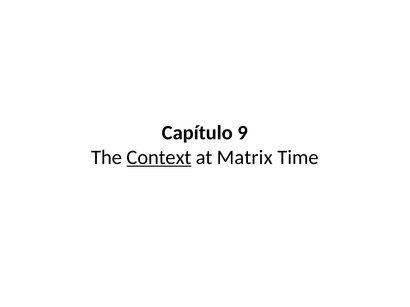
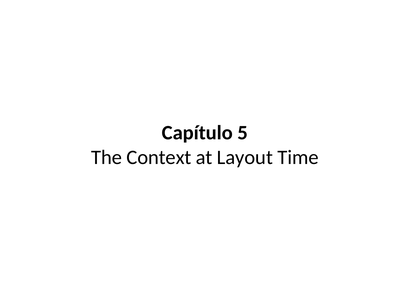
9: 9 -> 5 (243, 133)
Context underline: present -> none (159, 158)
Matrix: Matrix -> Layout (245, 158)
